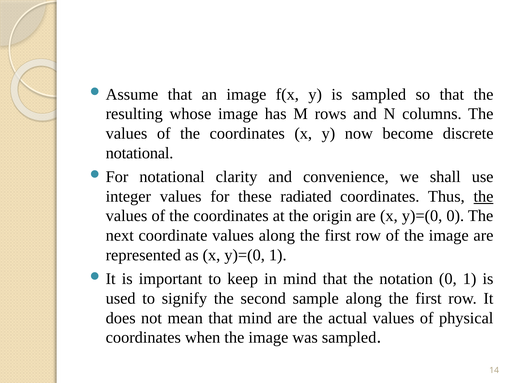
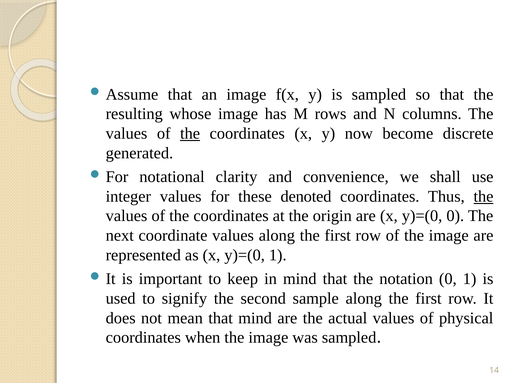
the underline: none -> present (190, 134)
notational: notational -> generated (139, 153)
radiated: radiated -> denoted (306, 197)
